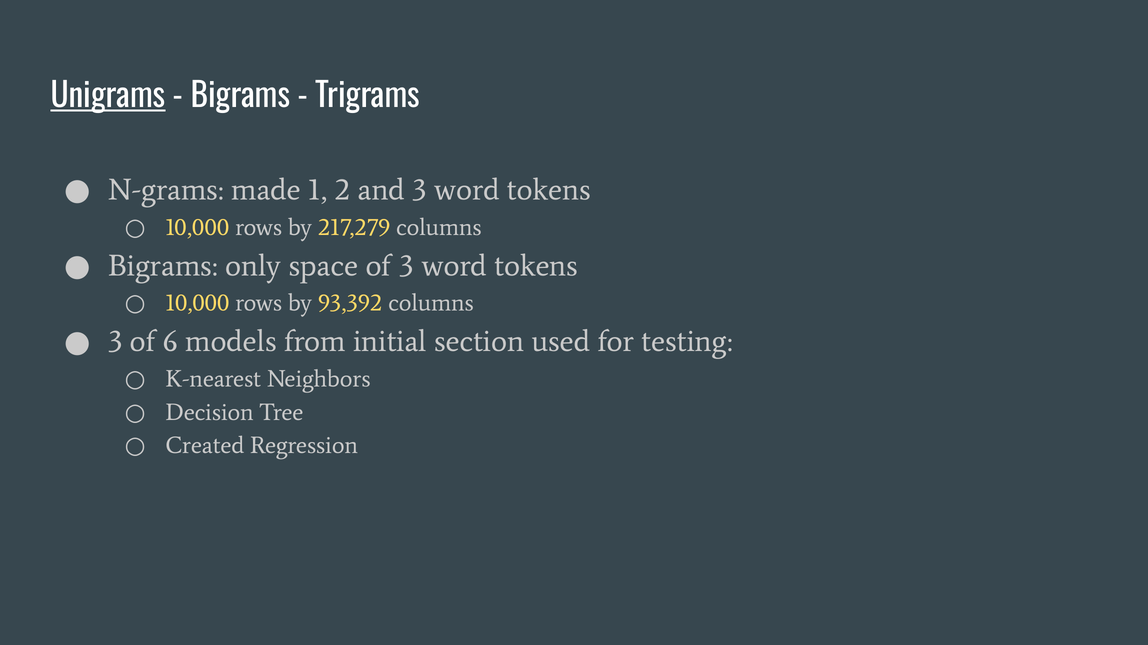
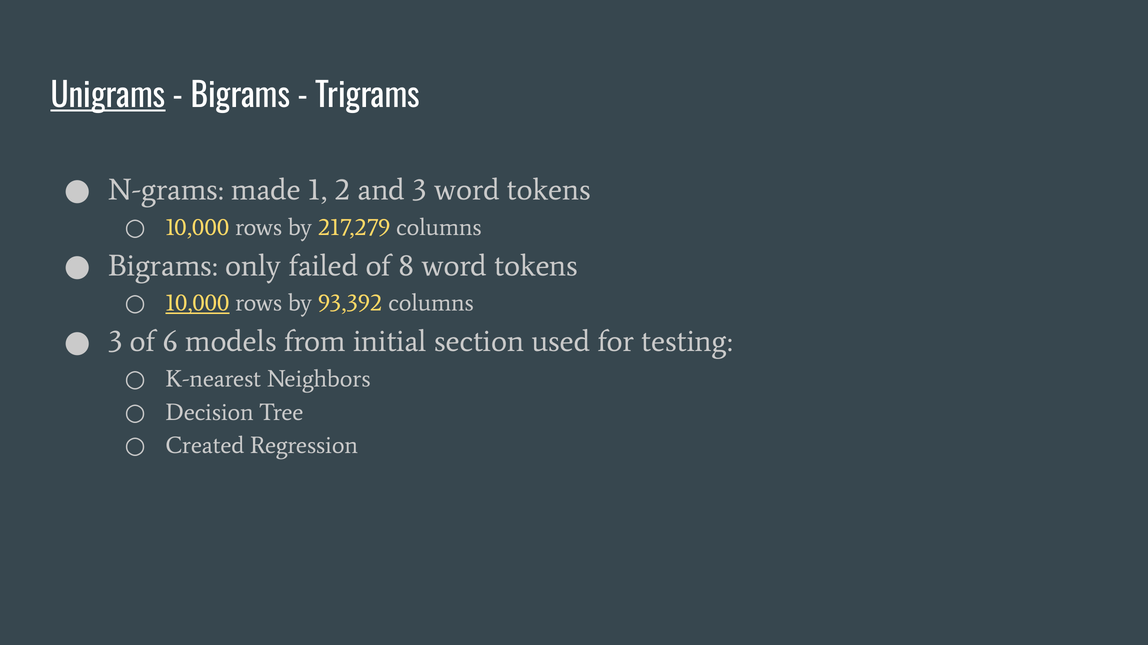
space: space -> failed (323, 266)
of 3: 3 -> 8 (406, 266)
10,000 underline: none -> present (197, 303)
